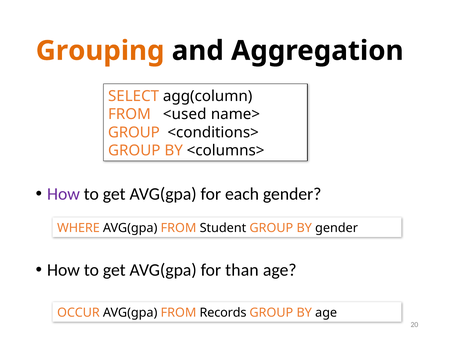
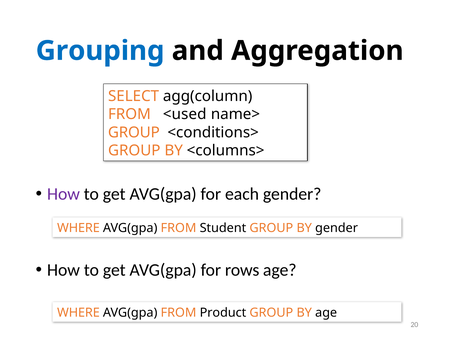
Grouping colour: orange -> blue (100, 51)
than: than -> rows (242, 270)
OCCUR: OCCUR -> WHERE (78, 313)
Records: Records -> Product (223, 313)
